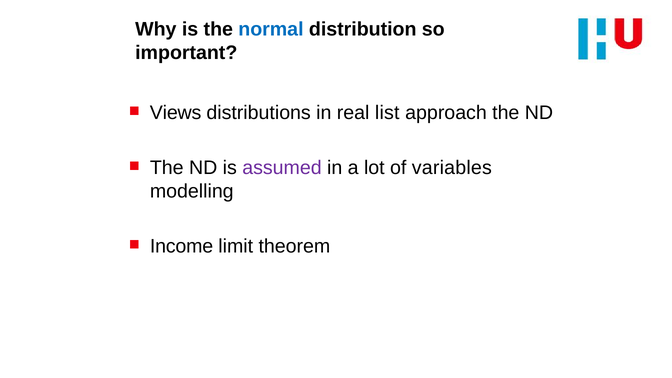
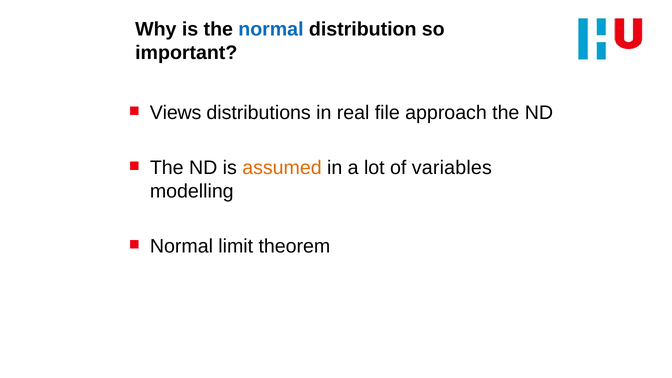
list: list -> file (387, 113)
assumed colour: purple -> orange (282, 168)
Income: Income -> Normal (181, 246)
